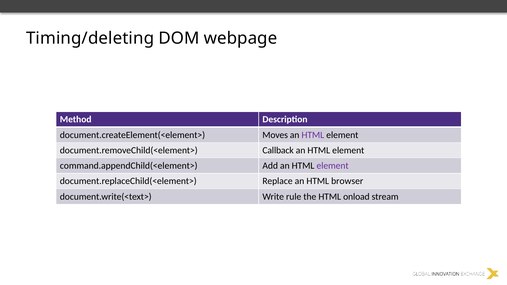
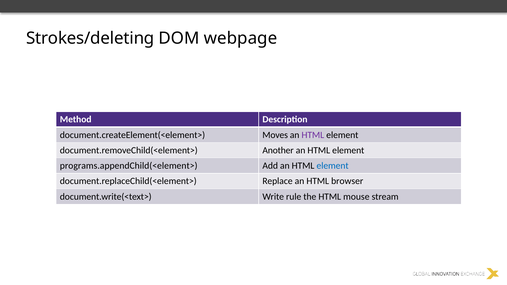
Timing/deleting: Timing/deleting -> Strokes/deleting (90, 38)
Callback: Callback -> Another (278, 150)
command.appendChild(<element>: command.appendChild(<element> -> programs.appendChild(<element> (129, 166)
element colour: purple -> blue (333, 166)
onload: onload -> mouse (356, 197)
